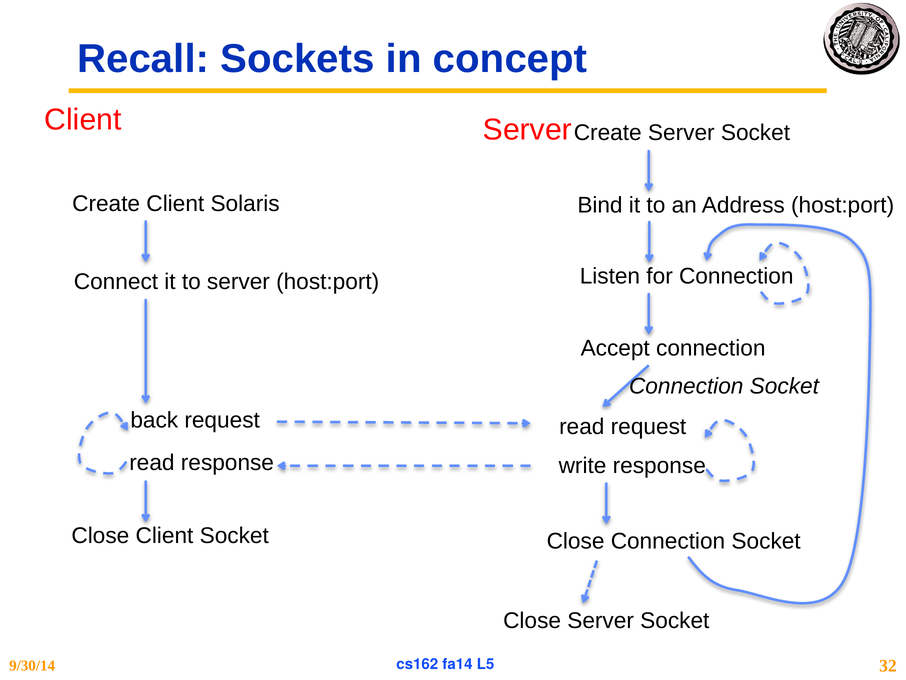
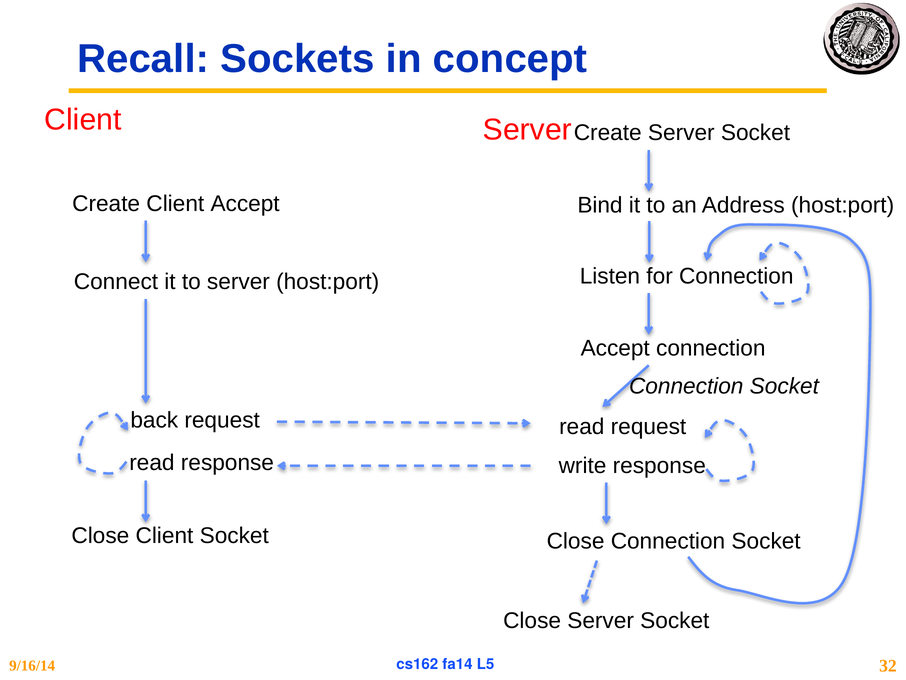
Client Solaris: Solaris -> Accept (245, 203)
9/30/14: 9/30/14 -> 9/16/14 (32, 665)
